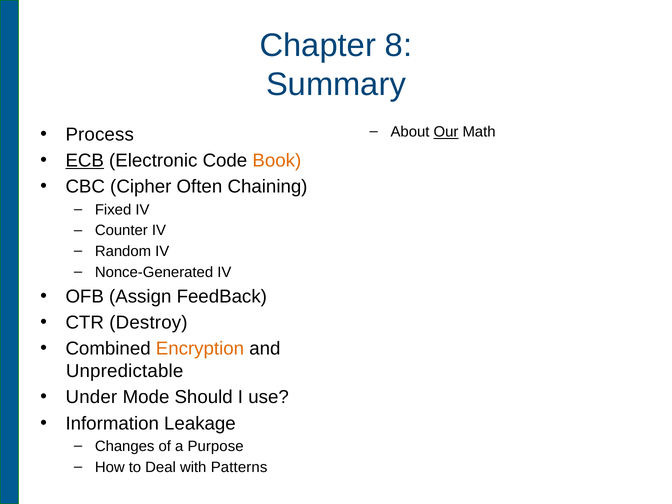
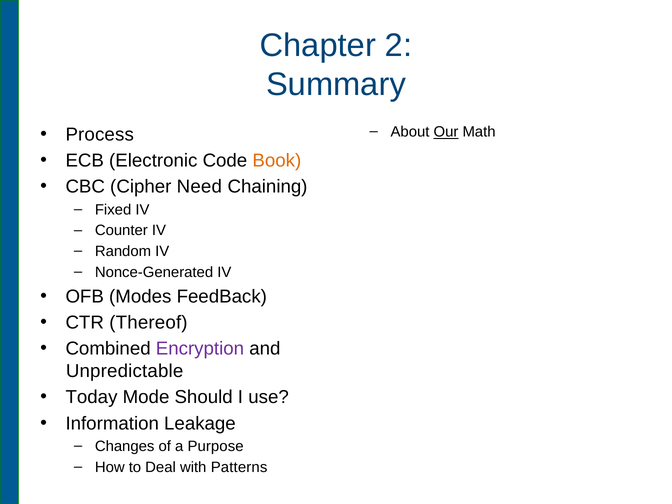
8: 8 -> 2 (399, 45)
ECB underline: present -> none (85, 161)
Often: Often -> Need (199, 187)
Assign: Assign -> Modes (140, 296)
Destroy: Destroy -> Thereof (148, 323)
Encryption colour: orange -> purple (200, 349)
Under: Under -> Today (92, 397)
